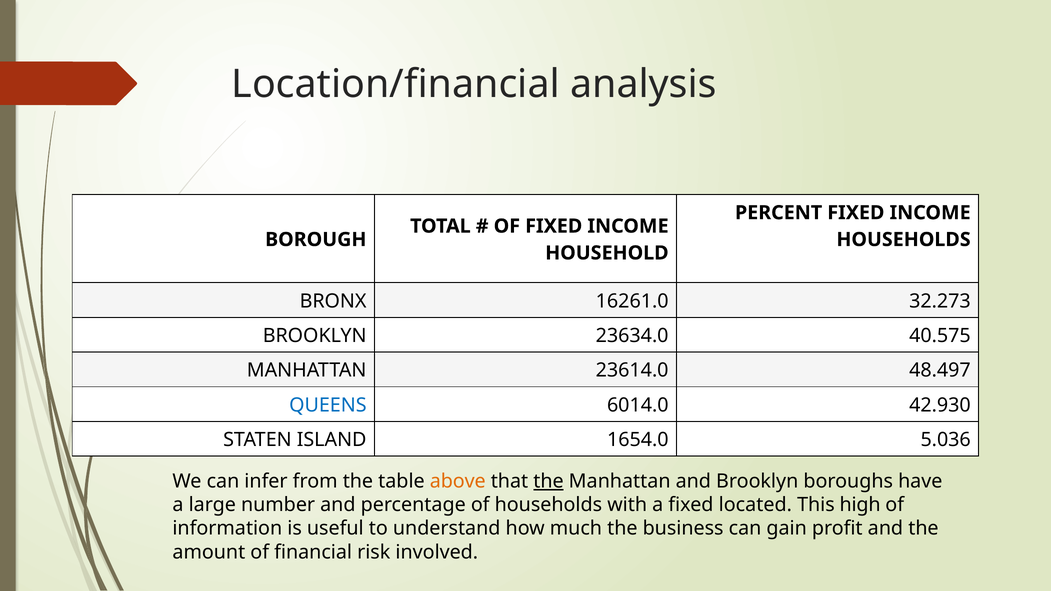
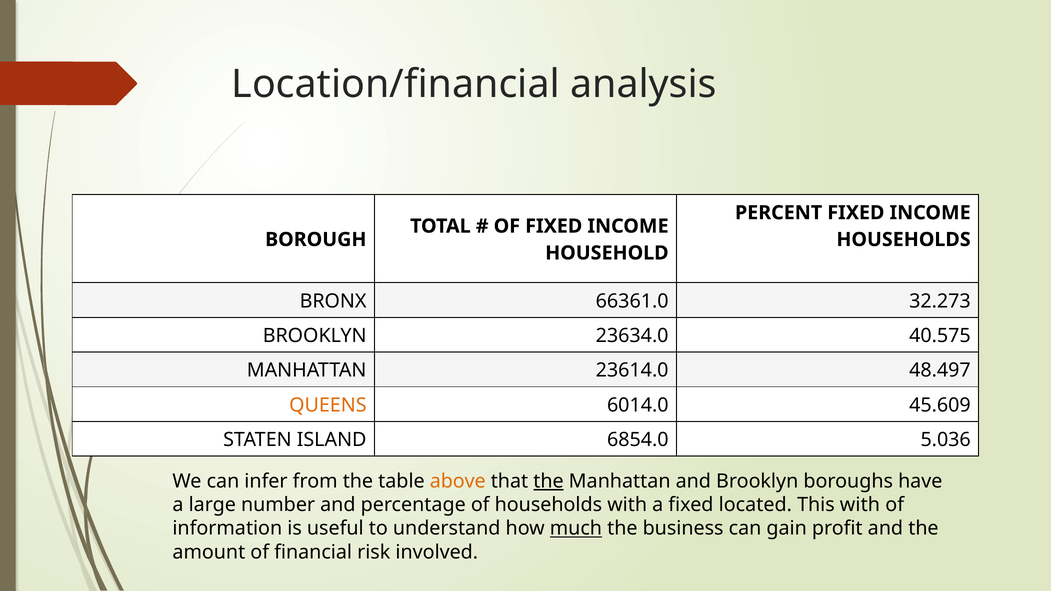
16261.0: 16261.0 -> 66361.0 (632, 301)
QUEENS colour: blue -> orange (328, 405)
42.930: 42.930 -> 45.609 (940, 405)
1654.0: 1654.0 -> 6854.0 (638, 440)
This high: high -> with (860, 505)
much underline: none -> present (576, 529)
